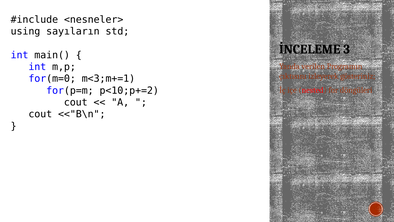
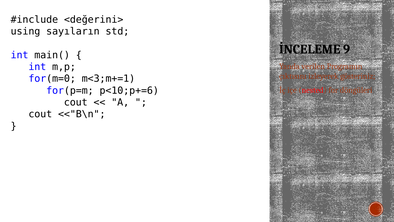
<nesneler>: <nesneler> -> <değerini> (94, 19)
3: 3 -> 9 (347, 49)
p<10;p+=2: p<10;p+=2 -> p<10;p+=6 (129, 90)
